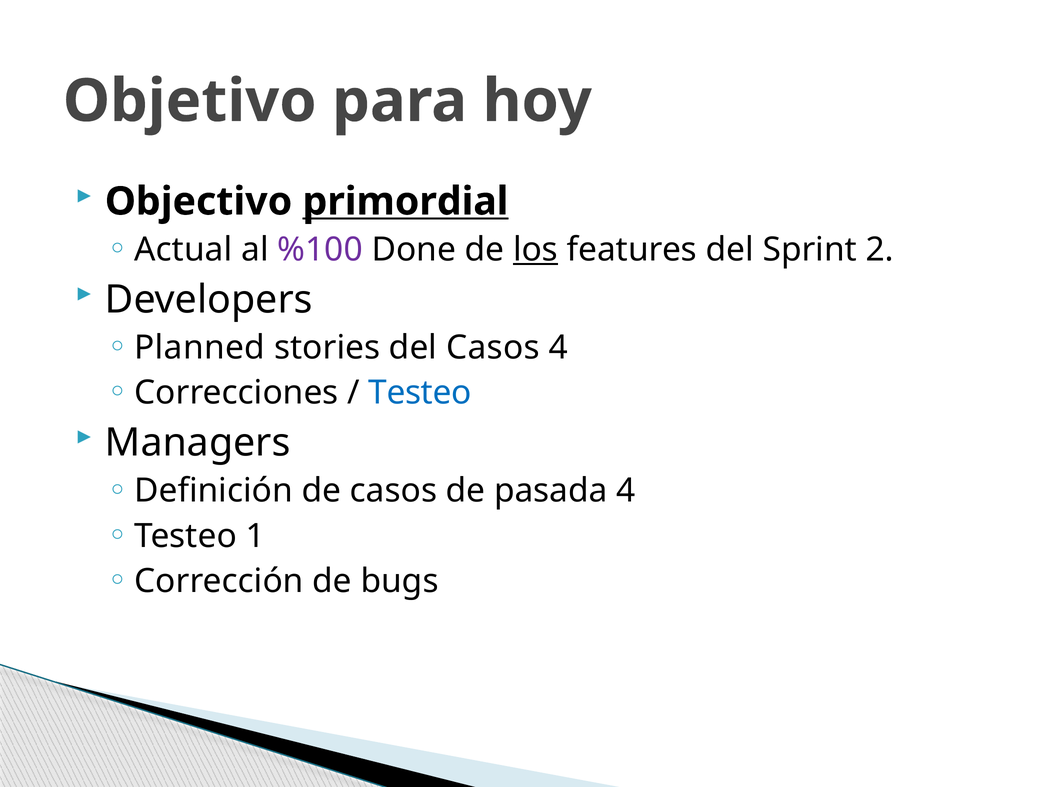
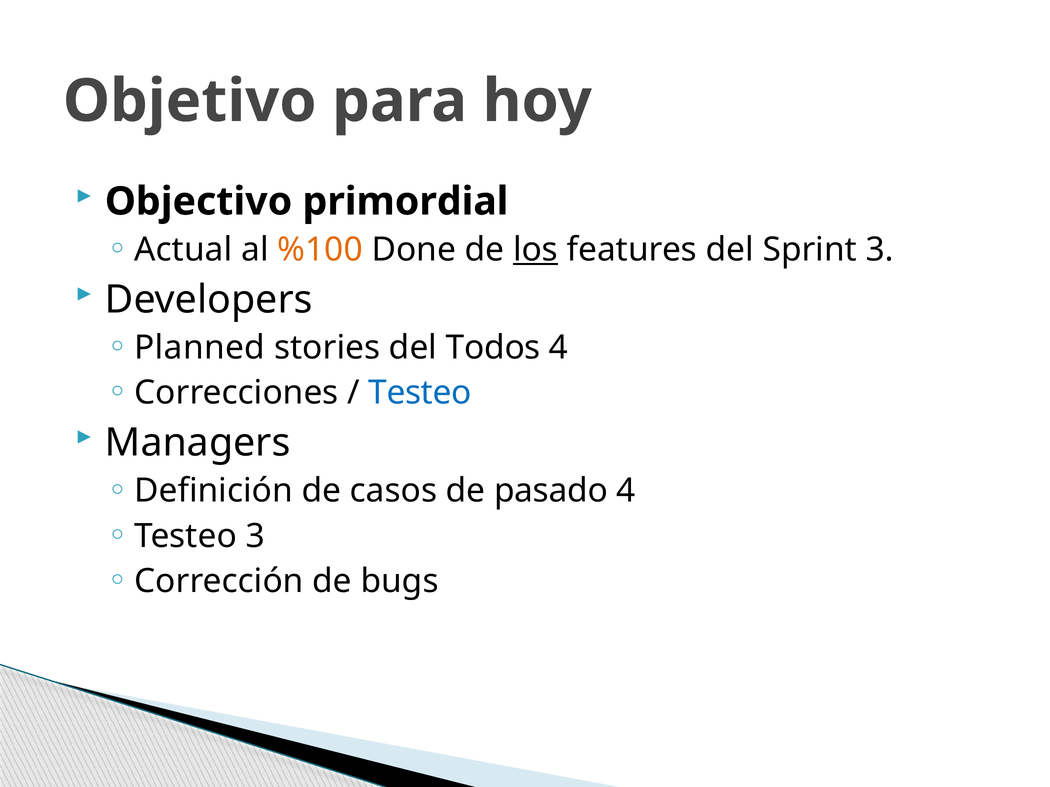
primordial underline: present -> none (406, 202)
%100 colour: purple -> orange (320, 250)
Sprint 2: 2 -> 3 (880, 250)
del Casos: Casos -> Todos (493, 348)
pasada: pasada -> pasado (551, 491)
Testeo 1: 1 -> 3 (255, 536)
